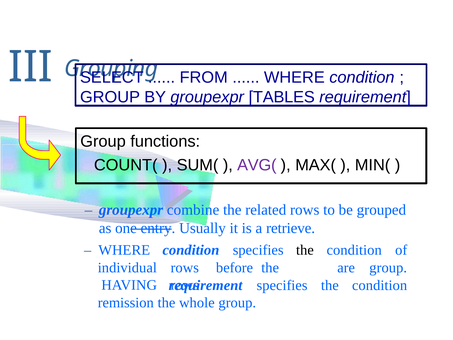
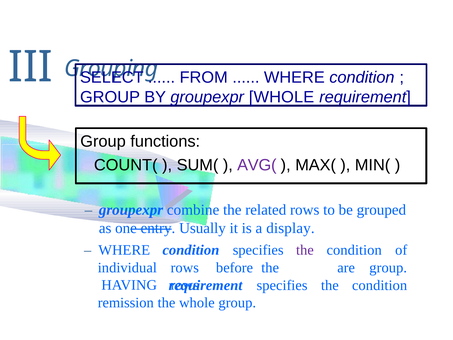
groupexpr TABLES: TABLES -> WHOLE (282, 97)
retrieve: retrieve -> display (290, 228)
the colour: black -> purple (305, 250)
